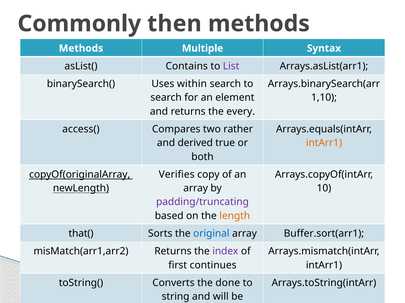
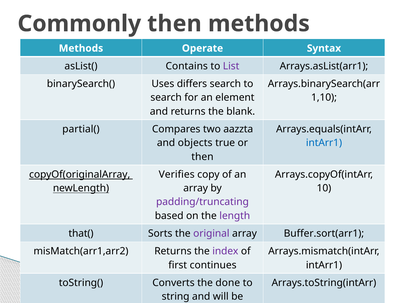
Multiple: Multiple -> Operate (203, 48)
within: within -> differs (192, 84)
every: every -> blank (241, 112)
access(: access( -> partial( (81, 130)
rather: rather -> aazzta (238, 130)
derived: derived -> objects (195, 143)
intArr1 colour: orange -> blue (324, 143)
both: both -> then (202, 157)
length colour: orange -> purple (235, 216)
original colour: blue -> purple (211, 234)
